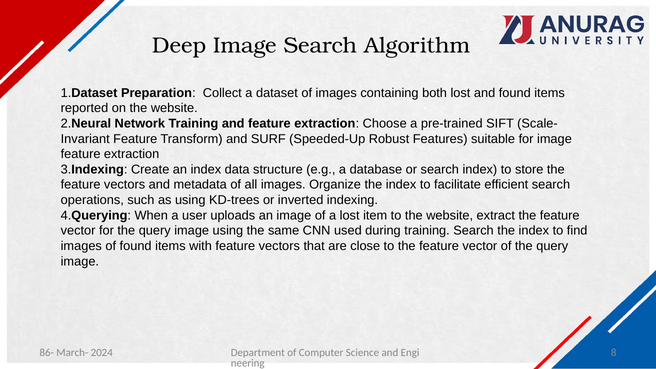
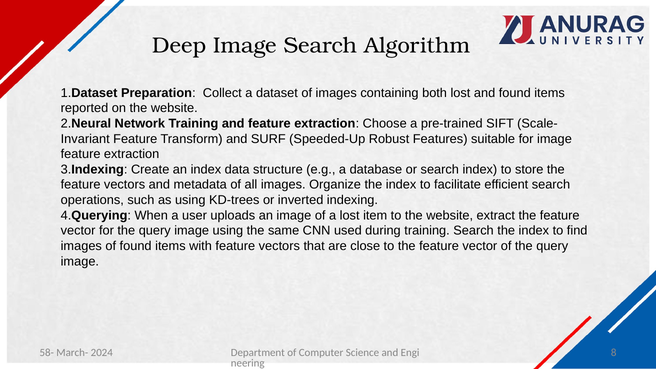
86-: 86- -> 58- (47, 353)
